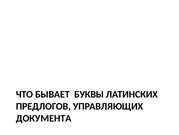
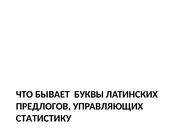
ДОКУМЕНТА: ДОКУМЕНТА -> СТАТИСТИКУ (44, 118)
